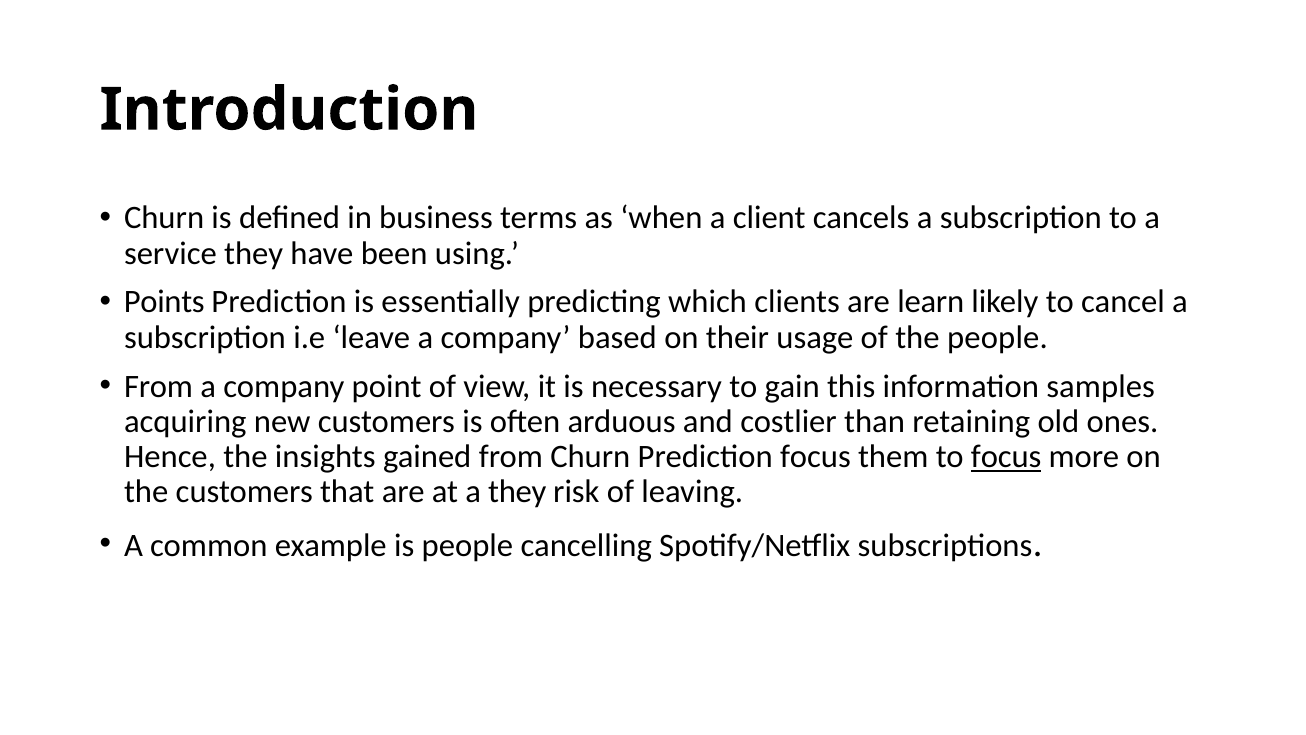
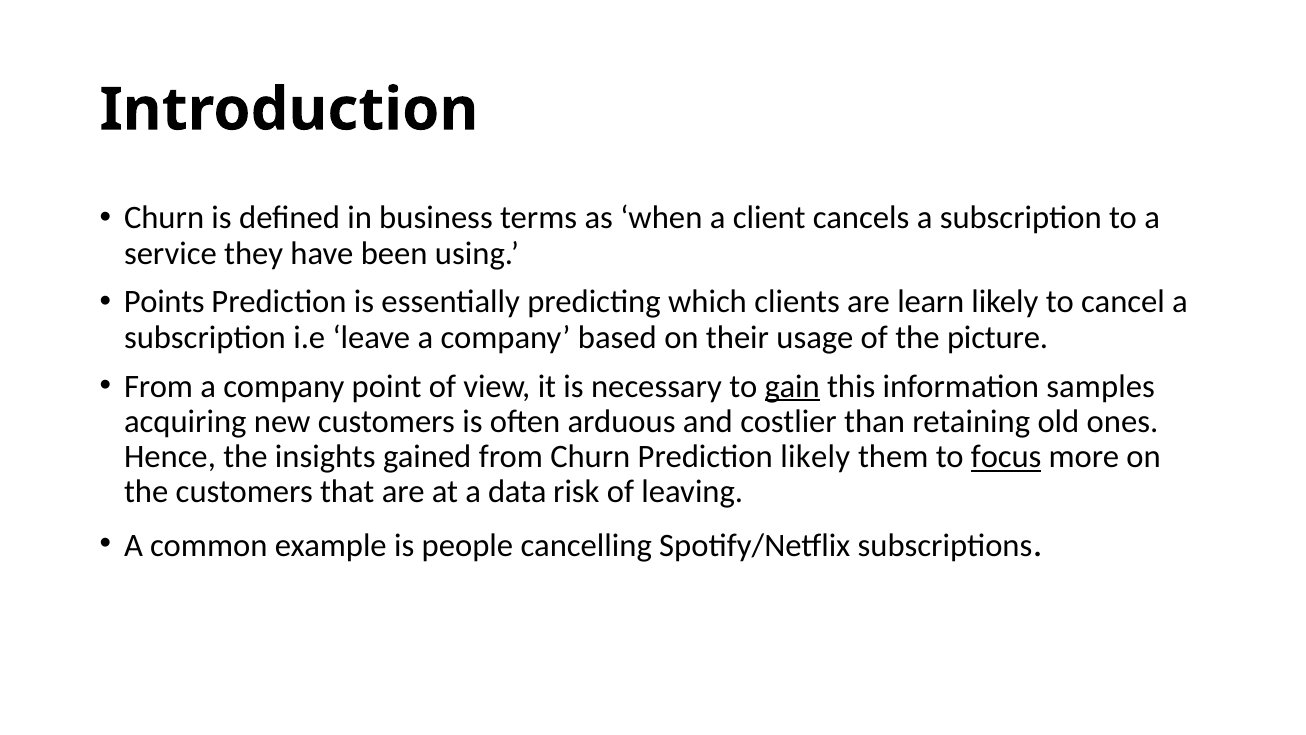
the people: people -> picture (998, 337)
gain underline: none -> present (792, 386)
Prediction focus: focus -> likely (815, 457)
a they: they -> data (517, 492)
